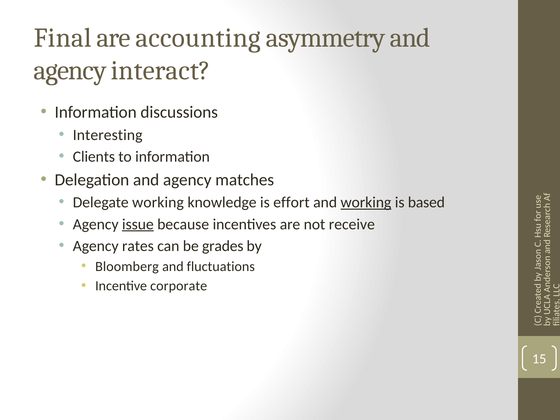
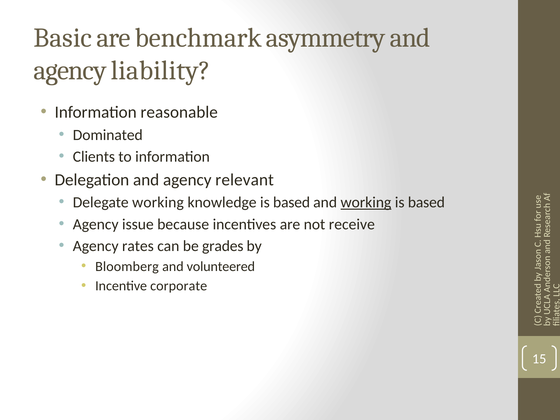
Final: Final -> Basic (63, 38)
accounting: accounting -> benchmark (198, 38)
interact: interact -> liability (161, 71)
discussions: discussions -> reasonable (179, 112)
Interesting: Interesting -> Dominated (108, 135)
matches: matches -> relevant (245, 180)
knowledge is effort: effort -> based (292, 202)
issue underline: present -> none (138, 224)
fluctuations: fluctuations -> volunteered (221, 266)
